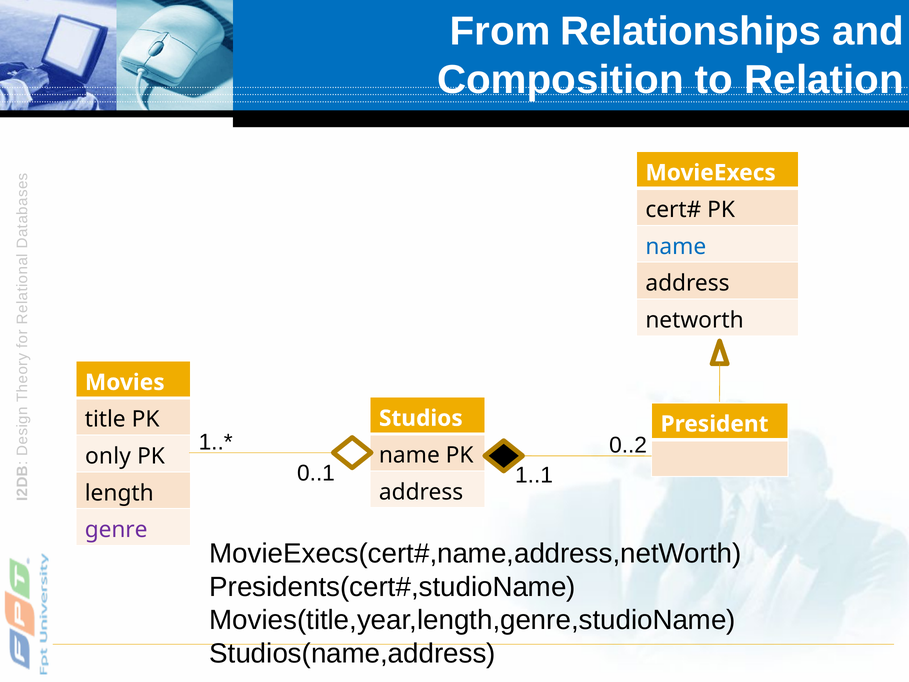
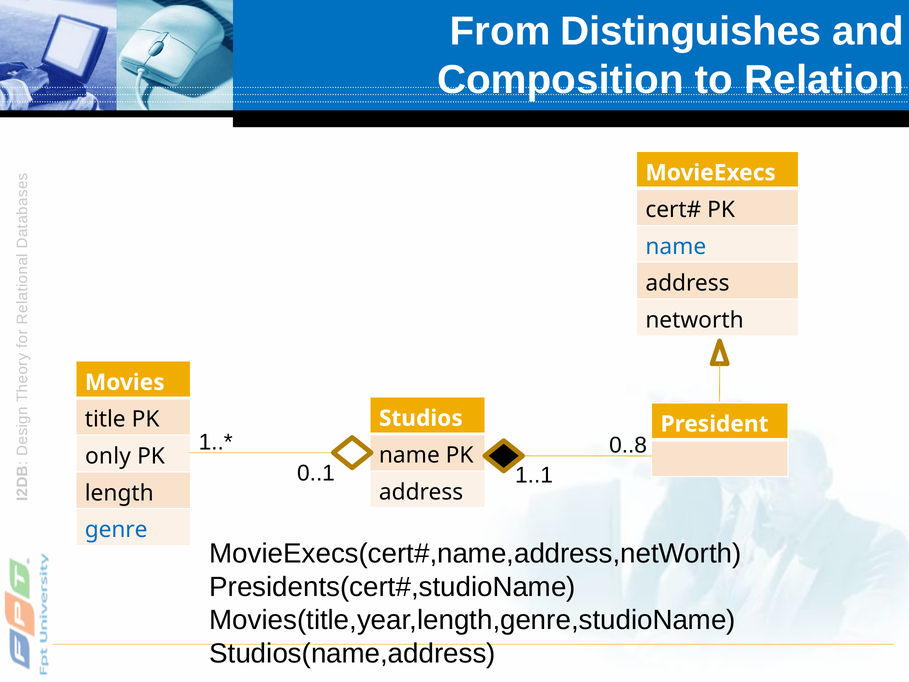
Relationships: Relationships -> Distinguishes (691, 32)
0..2: 0..2 -> 0..8 (628, 445)
genre colour: purple -> blue (116, 530)
